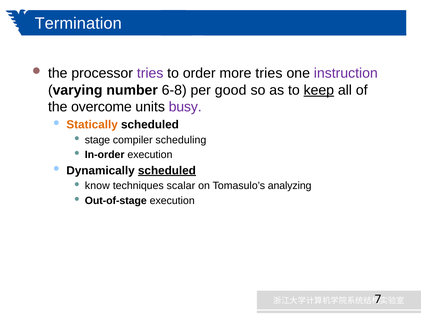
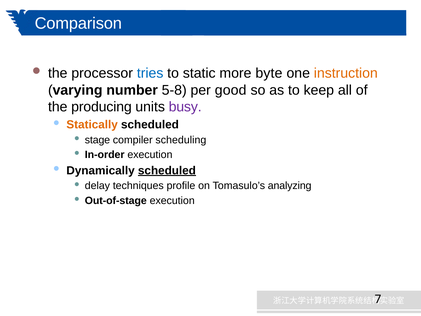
Termination: Termination -> Comparison (78, 23)
tries colour: purple -> blue (150, 73)
order: order -> static (199, 73)
more tries: tries -> byte (269, 73)
instruction colour: purple -> orange (346, 73)
6-8: 6-8 -> 5-8 (174, 90)
keep underline: present -> none (319, 90)
overcome: overcome -> producing (101, 107)
know: know -> delay (97, 186)
scalar: scalar -> profile (181, 186)
